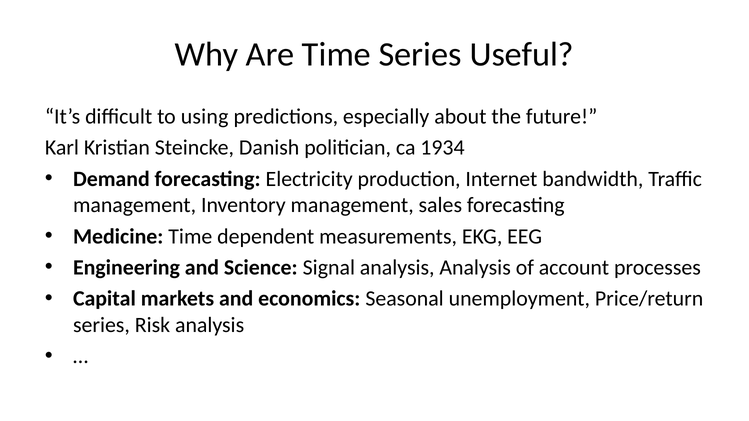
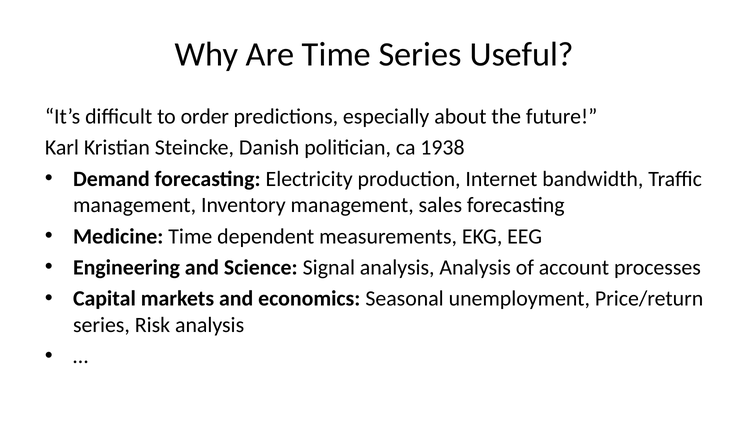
using: using -> order (205, 117)
1934: 1934 -> 1938 (442, 148)
